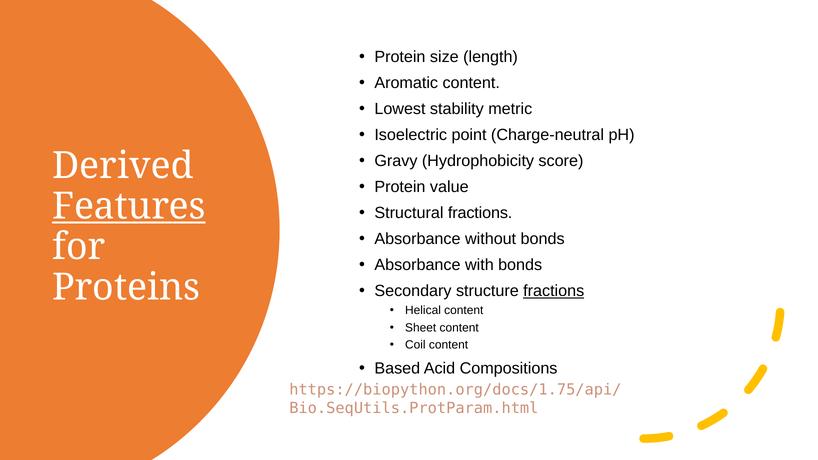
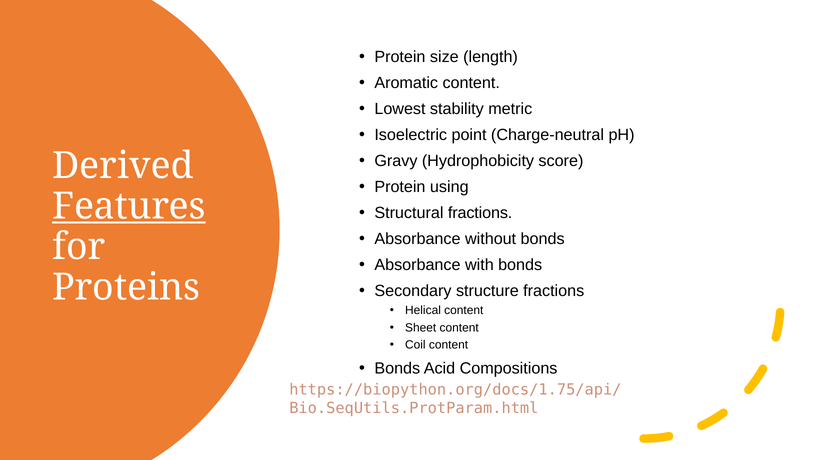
value: value -> using (449, 187)
fractions underline: present -> none (554, 291)
Based: Based -> Bonds (397, 369)
